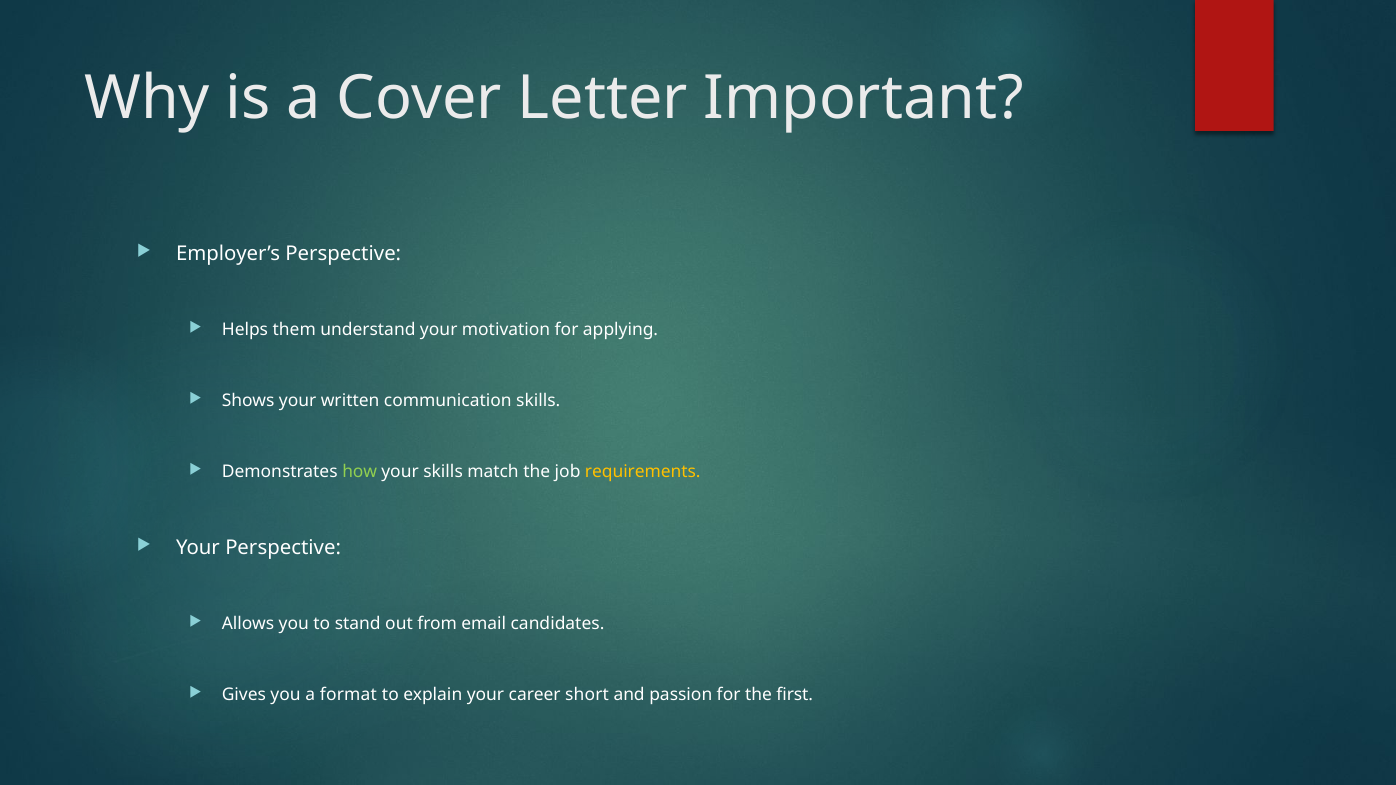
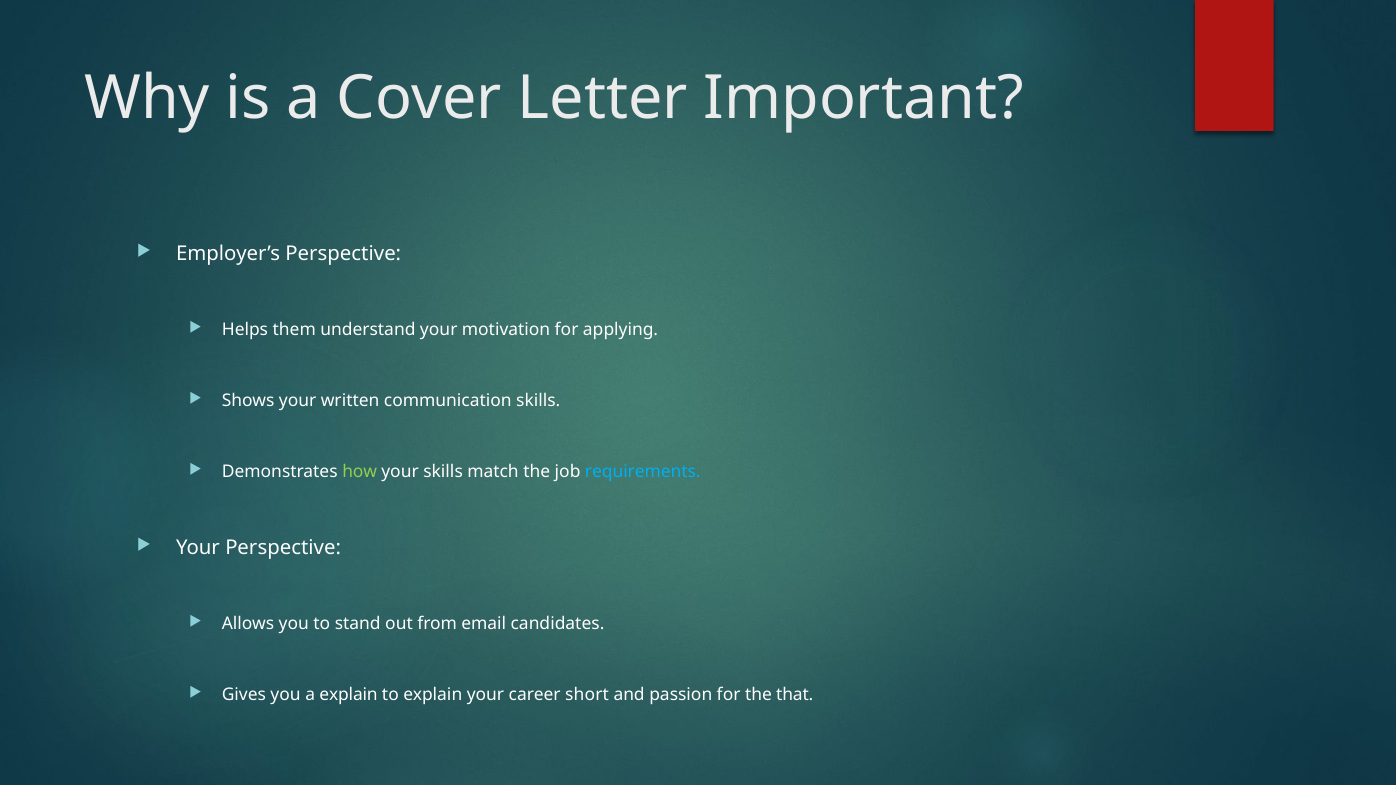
requirements colour: yellow -> light blue (643, 472)
a format: format -> explain (349, 695)
first: first -> that (795, 695)
